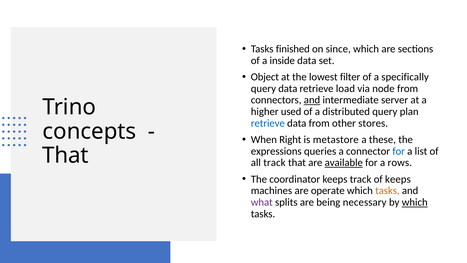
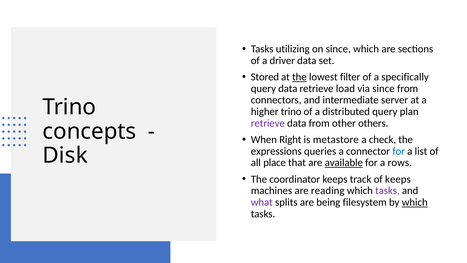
finished: finished -> utilizing (293, 49)
inside: inside -> driver (282, 60)
Object: Object -> Stored (265, 77)
the underline: none -> present (299, 77)
via node: node -> since (383, 88)
and underline: present -> none (312, 100)
higher used: used -> trino (291, 112)
retrieve colour: blue -> purple (268, 123)
stores: stores -> others (373, 123)
these: these -> check (383, 139)
That: That -> Disk (65, 155)
all track: track -> place (275, 163)
operate: operate -> reading (328, 191)
tasks colour: orange -> purple (387, 191)
necessary: necessary -> filesystem (365, 202)
